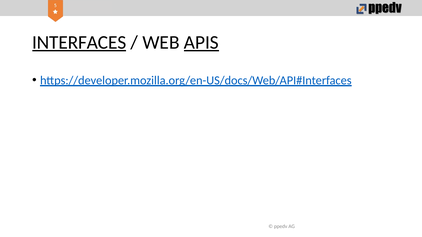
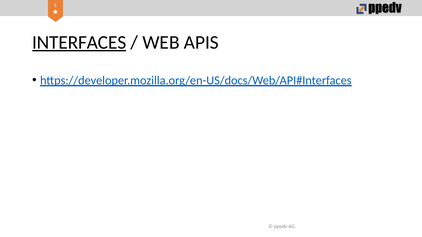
APIS underline: present -> none (201, 42)
